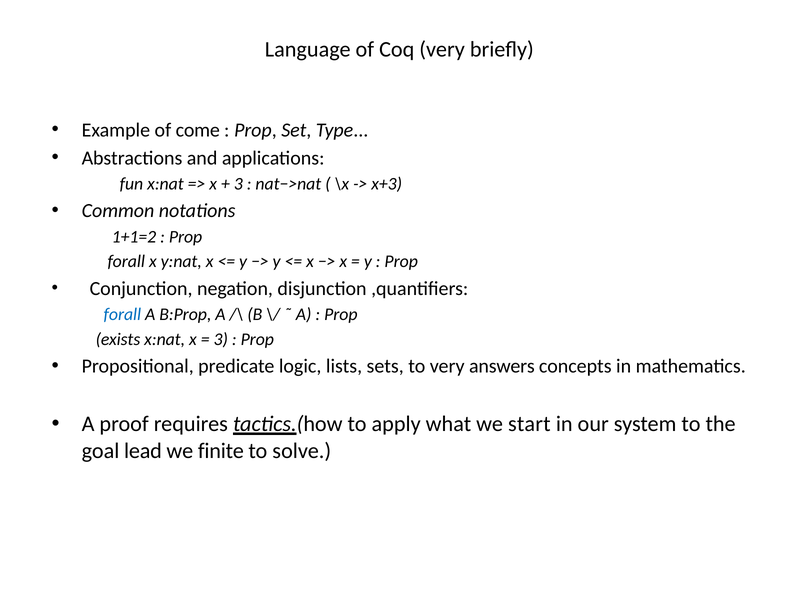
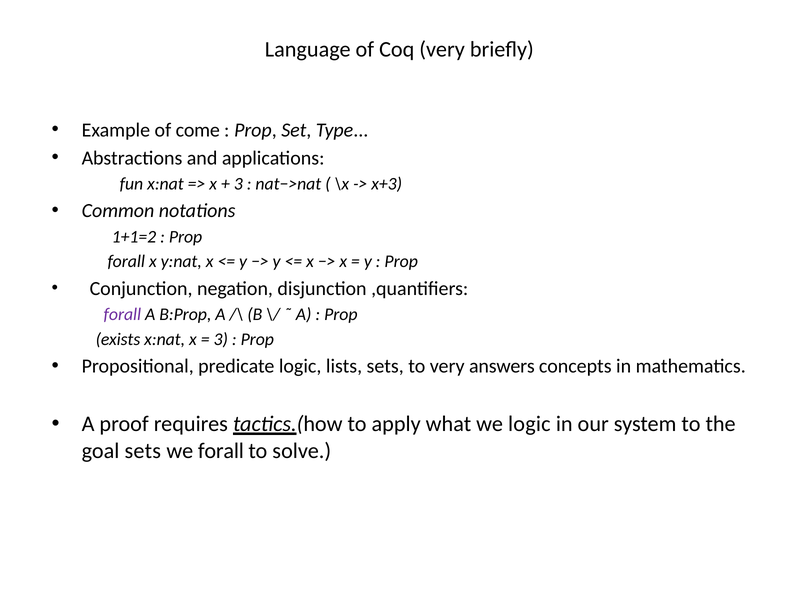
forall colour: blue -> purple (122, 314)
we start: start -> logic (529, 424)
goal lead: lead -> sets (143, 450)
we finite: finite -> forall (221, 450)
